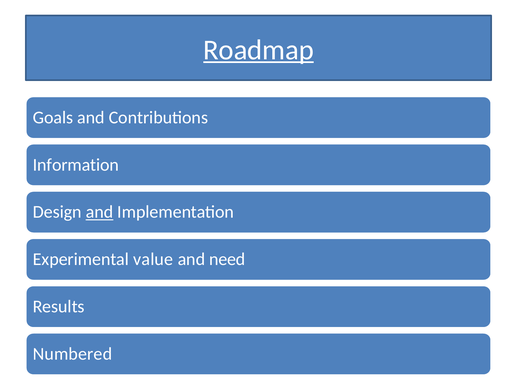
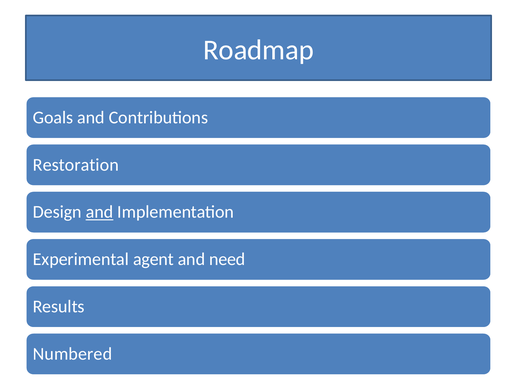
Roadmap underline: present -> none (259, 50)
Information: Information -> Restoration (76, 165)
value: value -> agent (153, 259)
